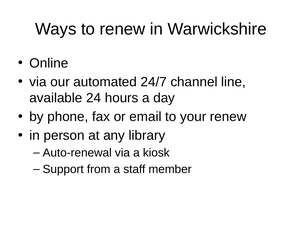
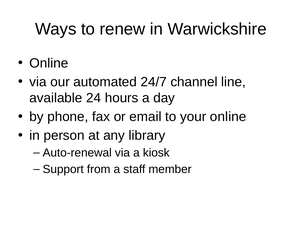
your renew: renew -> online (228, 117)
